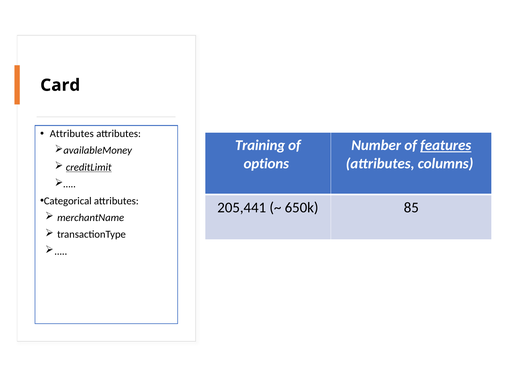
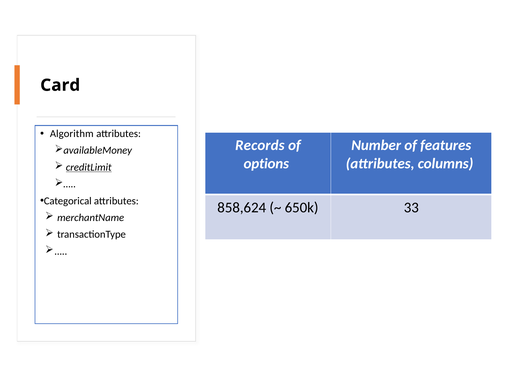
Attributes: Attributes -> Algorithm (72, 134)
Training: Training -> Records (260, 145)
features underline: present -> none (446, 145)
205,441: 205,441 -> 858,624 (242, 208)
85: 85 -> 33 (411, 208)
